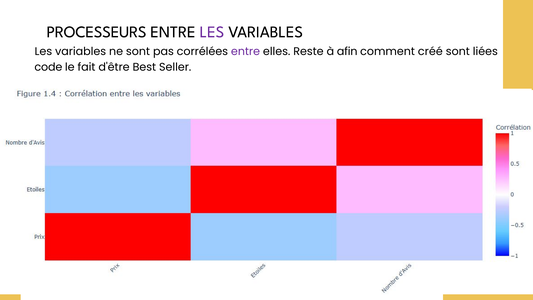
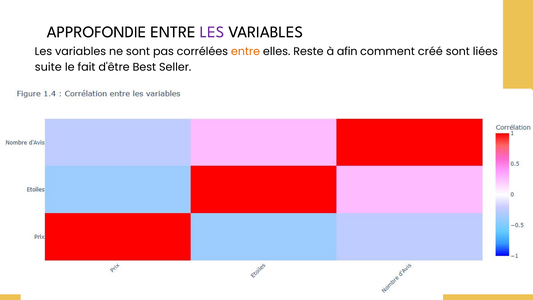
PROCESSEURS: PROCESSEURS -> APPROFONDIE (96, 32)
entre colour: purple -> orange (245, 52)
code: code -> suite (48, 67)
